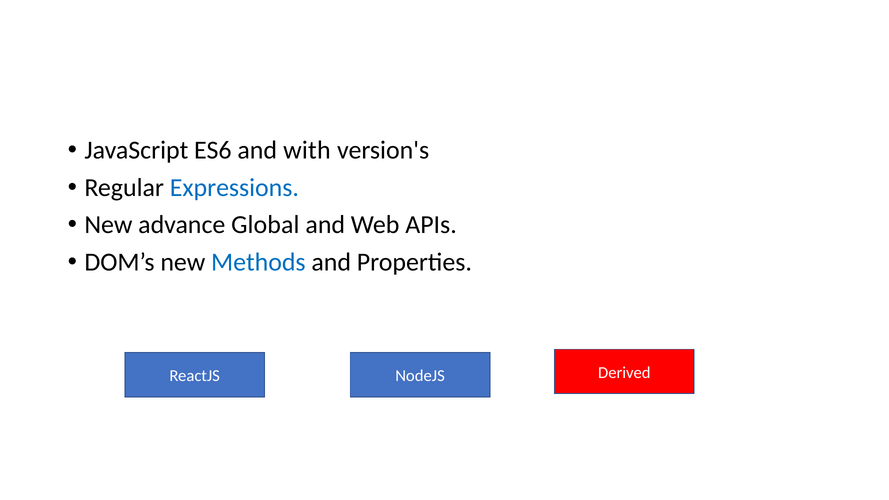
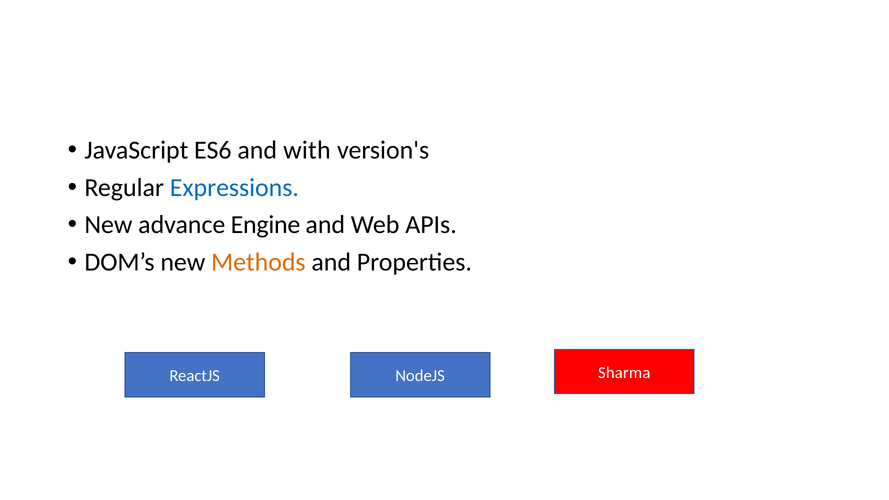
Global: Global -> Engine (266, 225)
Methods colour: blue -> orange (258, 262)
Derived: Derived -> Sharma (624, 373)
